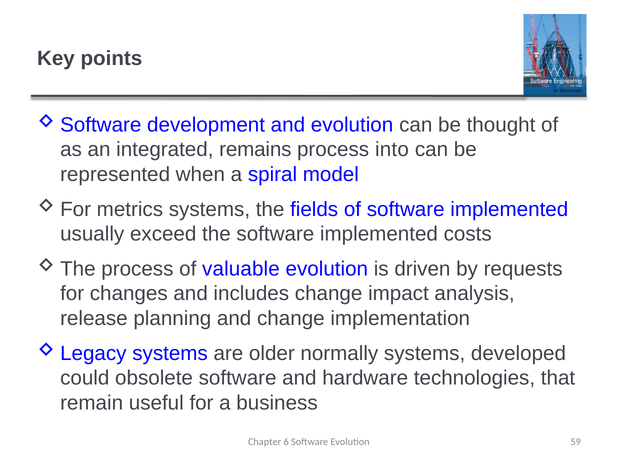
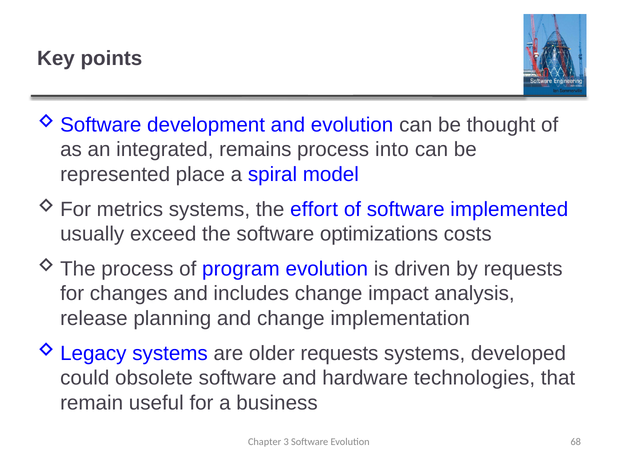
when: when -> place (200, 174)
fields: fields -> effort (314, 209)
the software implemented: implemented -> optimizations (379, 234)
valuable: valuable -> program (241, 269)
older normally: normally -> requests (339, 354)
6: 6 -> 3 (286, 443)
59: 59 -> 68 (576, 443)
